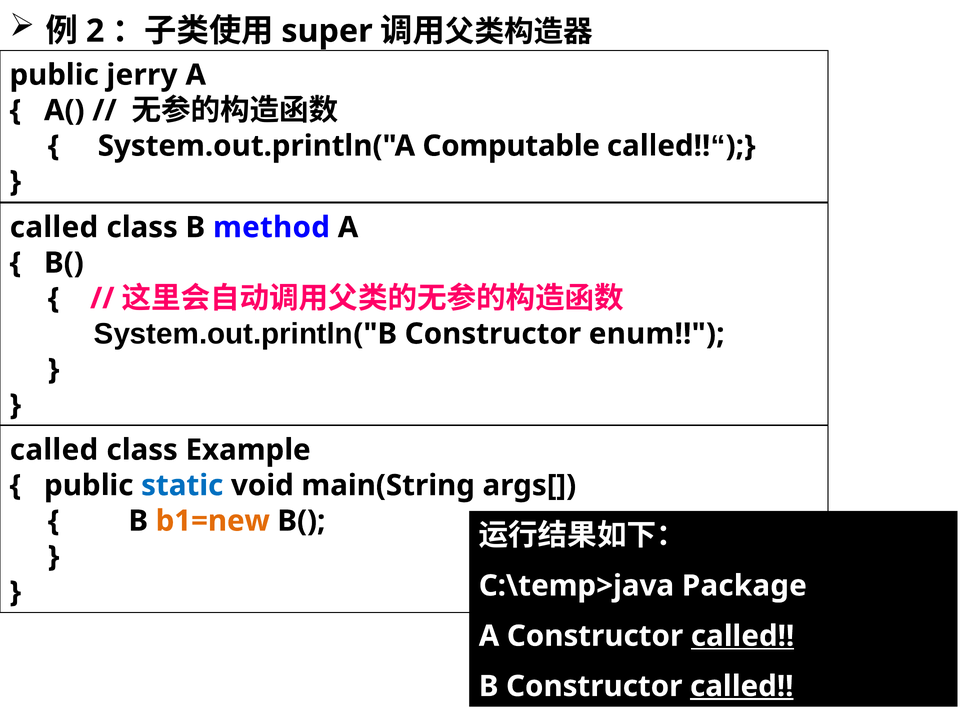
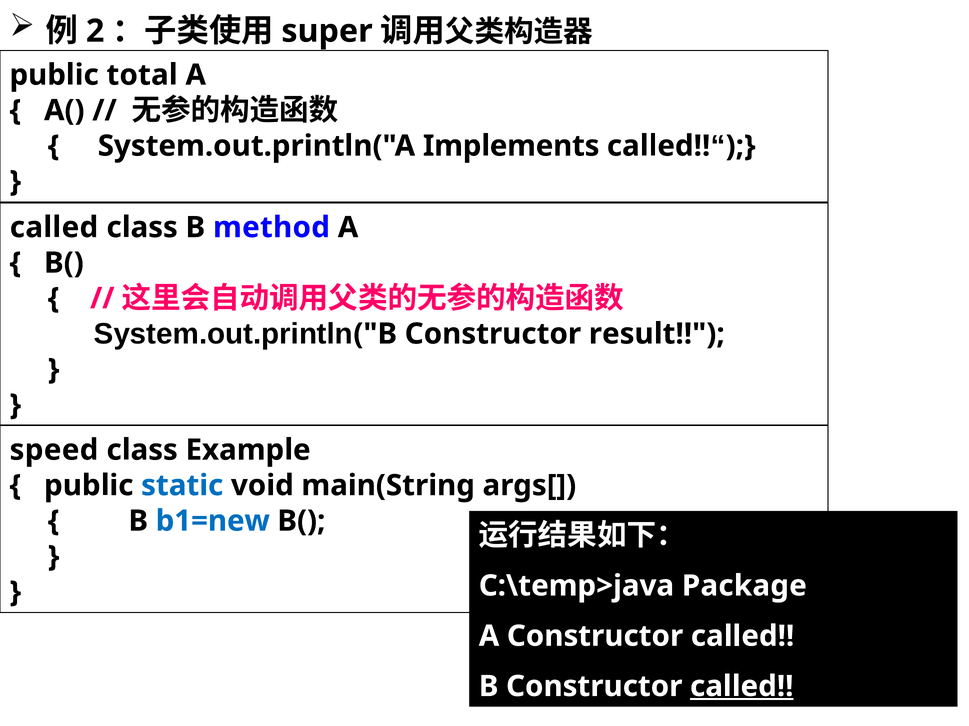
jerry: jerry -> total (142, 75)
Computable: Computable -> Implements (511, 146)
enum: enum -> result (657, 334)
called: called -> speed (54, 450)
b1=new colour: orange -> blue (213, 521)
called underline: present -> none (743, 637)
